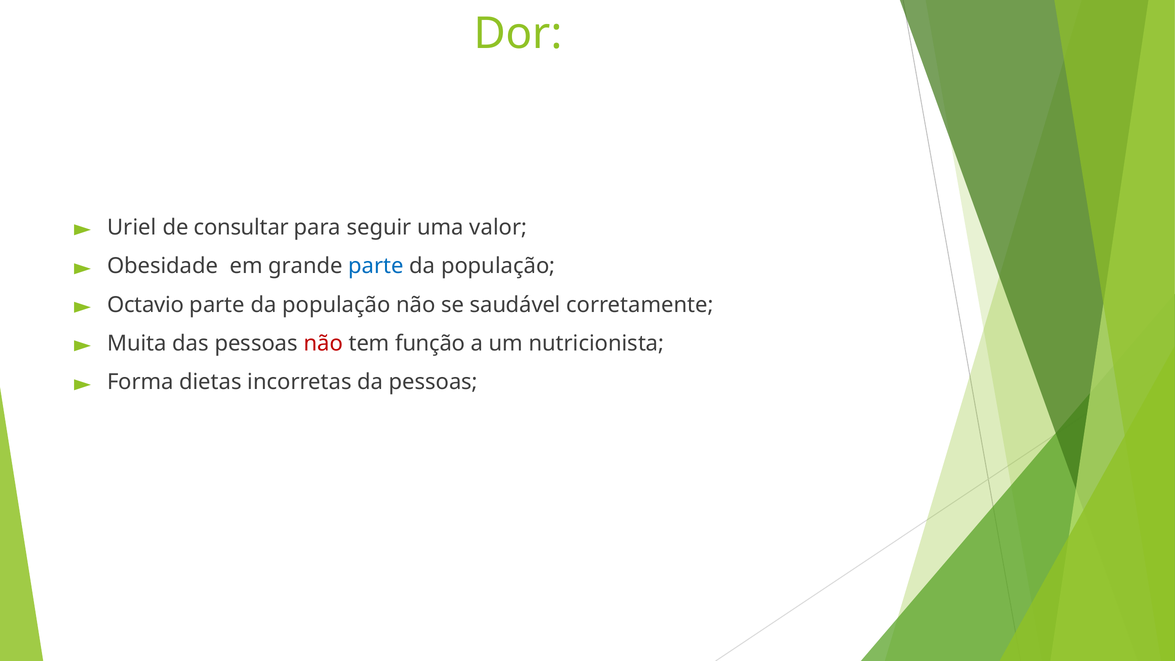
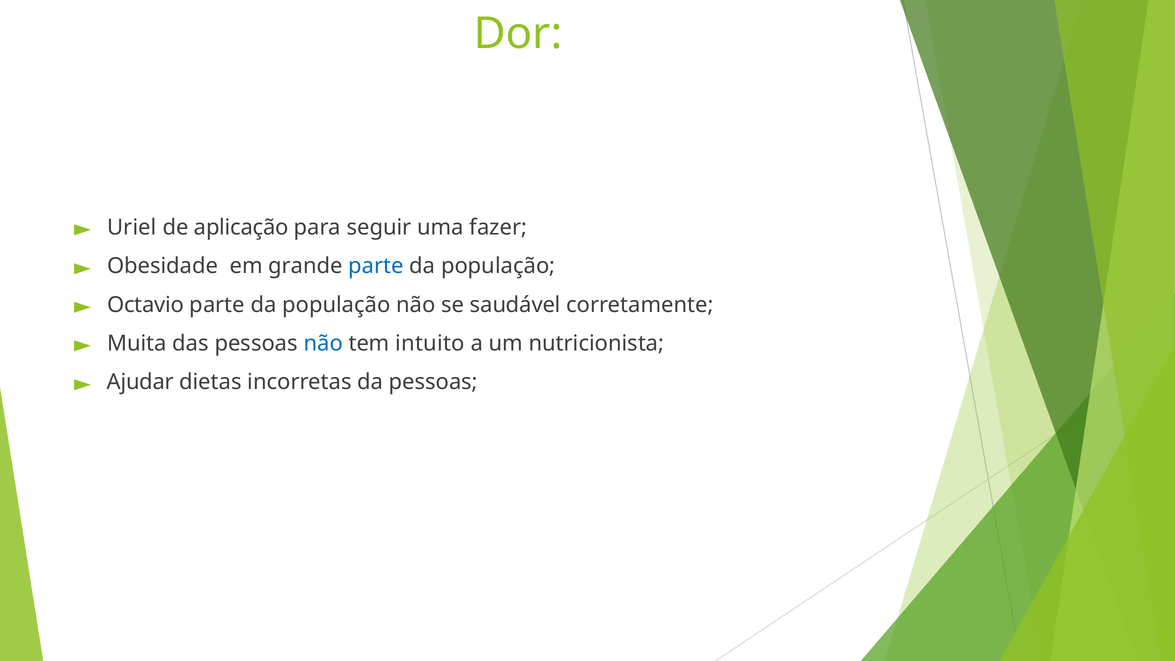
consultar: consultar -> aplicação (241, 227)
valor: valor -> fazer (498, 227)
não colour: red -> blue (323, 343)
função: função -> intuito (430, 343)
Forma: Forma -> Ajudar (140, 382)
